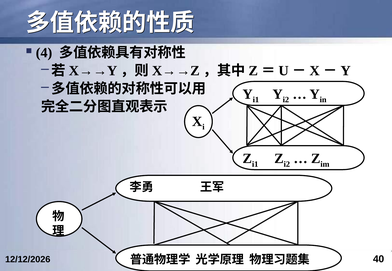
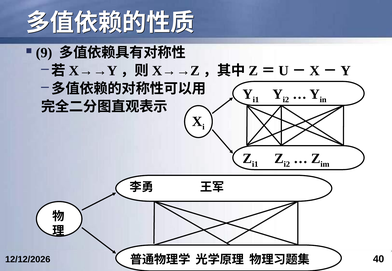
4: 4 -> 9 (44, 53)
